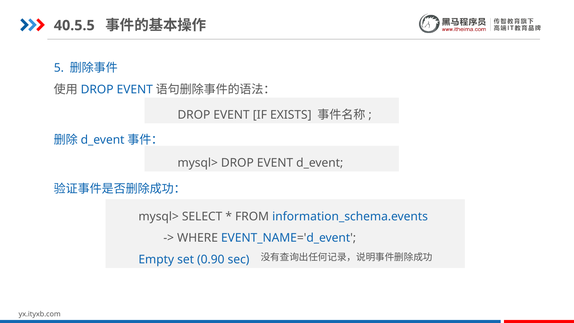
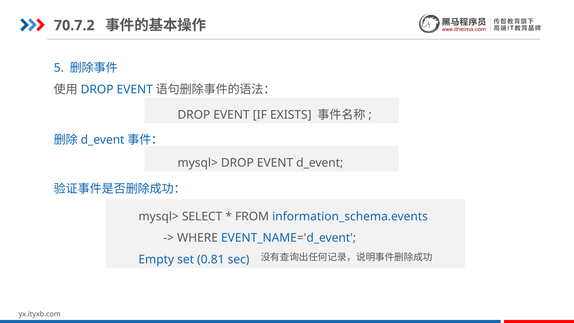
40.5.5: 40.5.5 -> 70.7.2 (74, 25)
0.90: 0.90 -> 0.81 (211, 260)
